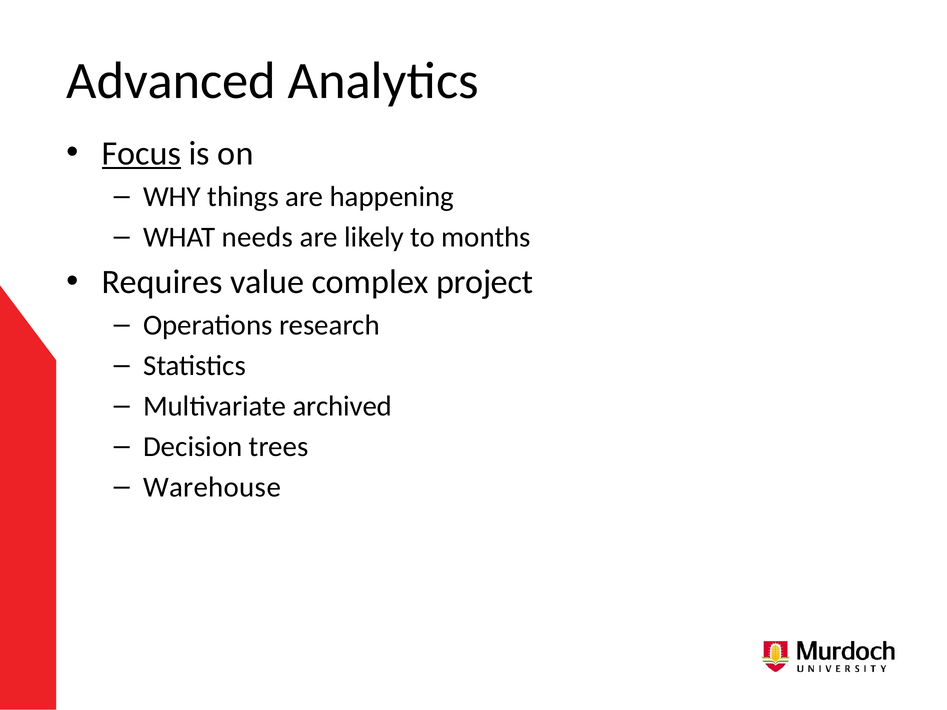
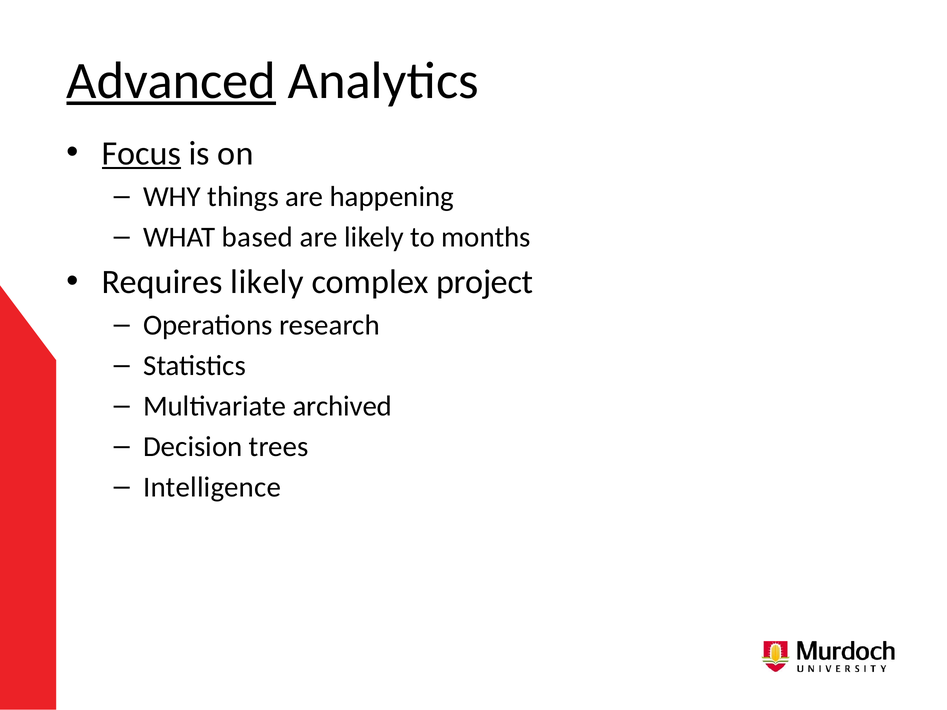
Advanced underline: none -> present (171, 81)
needs: needs -> based (257, 237)
Requires value: value -> likely (267, 282)
Warehouse: Warehouse -> Intelligence (212, 487)
